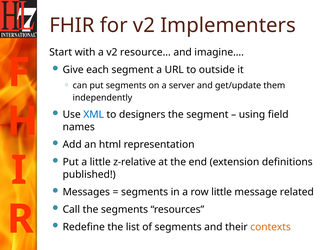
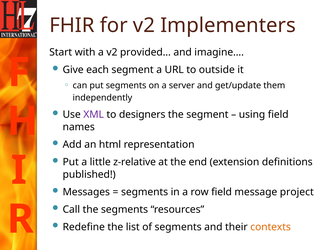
resource…: resource… -> provided… (145, 52)
XML colour: blue -> purple (94, 115)
row little: little -> field (222, 192)
related: related -> project (297, 192)
